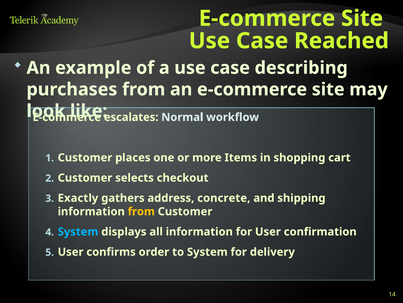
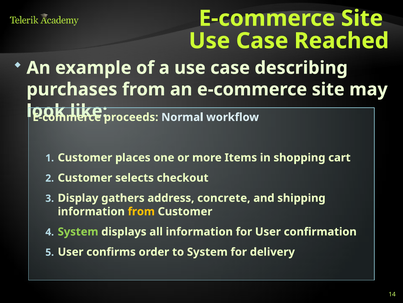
escalates: escalates -> proceeds (131, 117)
Exactly: Exactly -> Display (78, 198)
System colour: light blue -> light green (78, 231)
